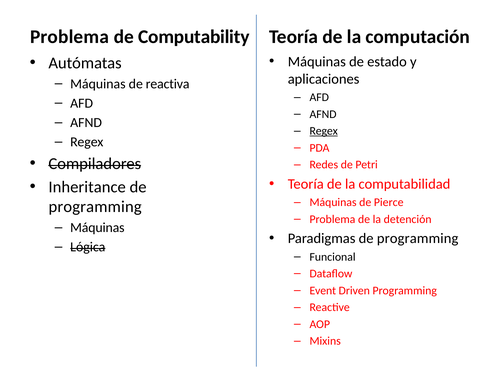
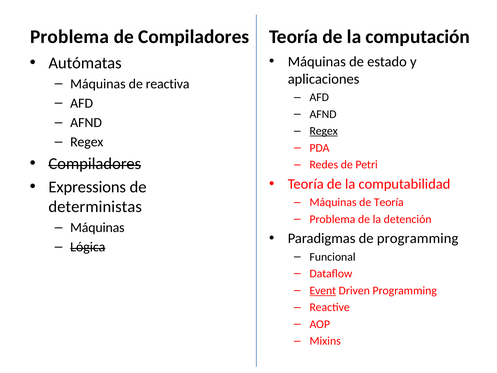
de Computability: Computability -> Compiladores (194, 37)
Inheritance: Inheritance -> Expressions (87, 187)
de Pierce: Pierce -> Teoría (389, 202)
programming: programming -> deterministas (95, 207)
Event underline: none -> present (323, 290)
